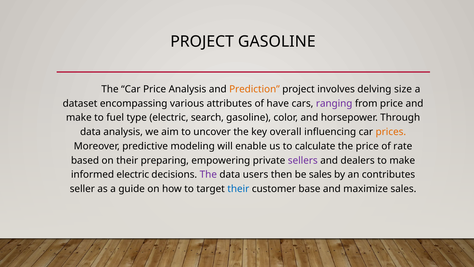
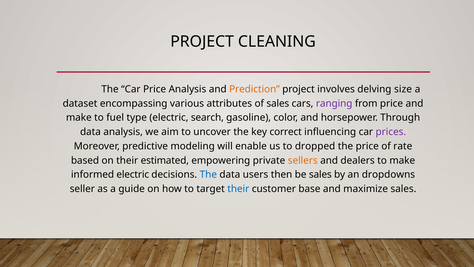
PROJECT GASOLINE: GASOLINE -> CLEANING (277, 42)
of have: have -> sales (278, 103)
overall: overall -> correct (286, 132)
prices colour: orange -> purple (391, 132)
calculate: calculate -> dropped (315, 146)
preparing: preparing -> estimated (165, 160)
sellers colour: purple -> orange (303, 160)
The colour: purple -> blue (208, 174)
contributes: contributes -> dropdowns (388, 174)
